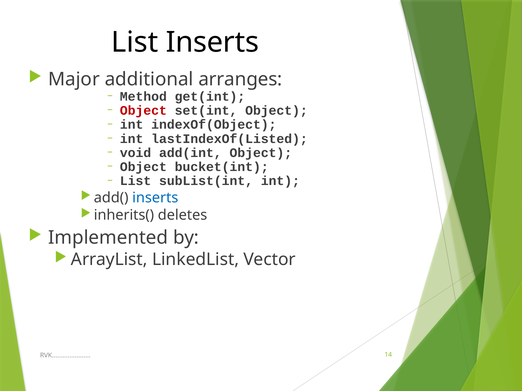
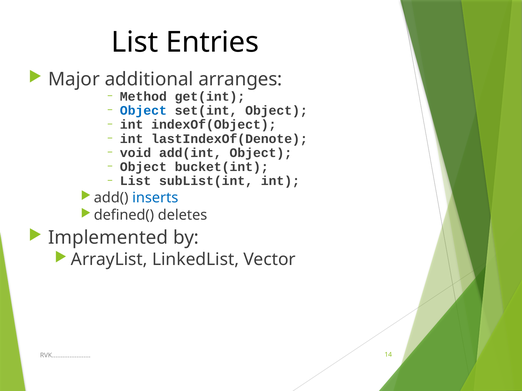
List Inserts: Inserts -> Entries (212, 42)
Object colour: red -> blue (143, 111)
lastIndexOf(Listed: lastIndexOf(Listed -> lastIndexOf(Denote (230, 139)
inherits(: inherits( -> defined( (124, 215)
